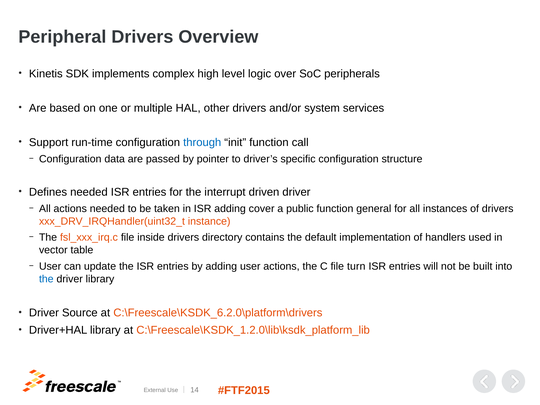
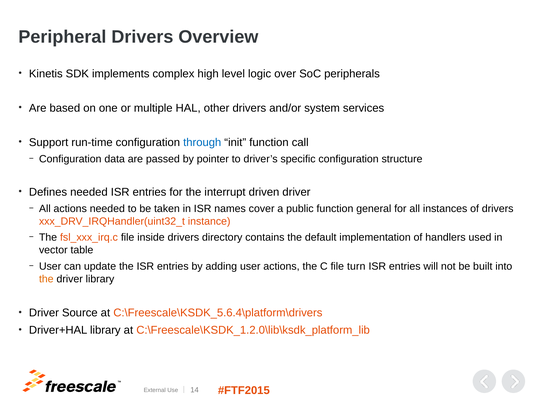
ISR adding: adding -> names (230, 209)
the colour: blue -> orange (46, 279)
C:\Freescale\KSDK_6.2.0\platform\drivers: C:\Freescale\KSDK_6.2.0\platform\drivers -> C:\Freescale\KSDK_5.6.4\platform\drivers (218, 313)
